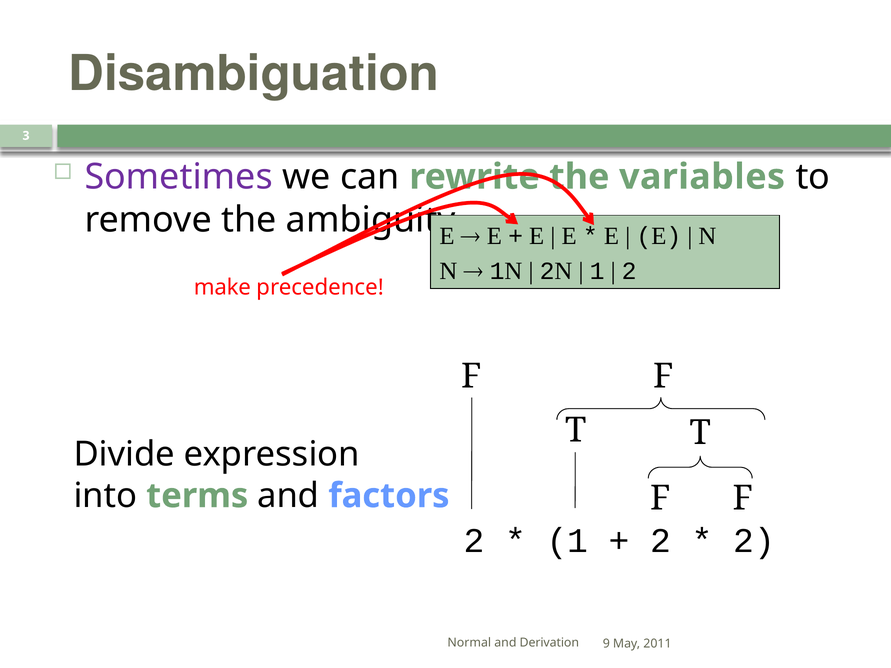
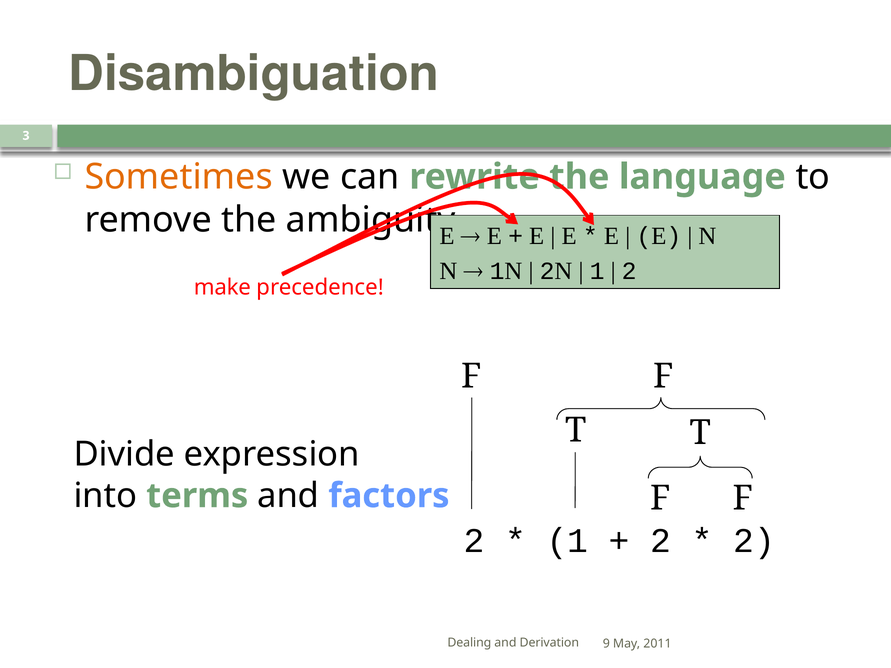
Sometimes colour: purple -> orange (179, 177)
variables: variables -> language (702, 177)
Normal: Normal -> Dealing (469, 643)
